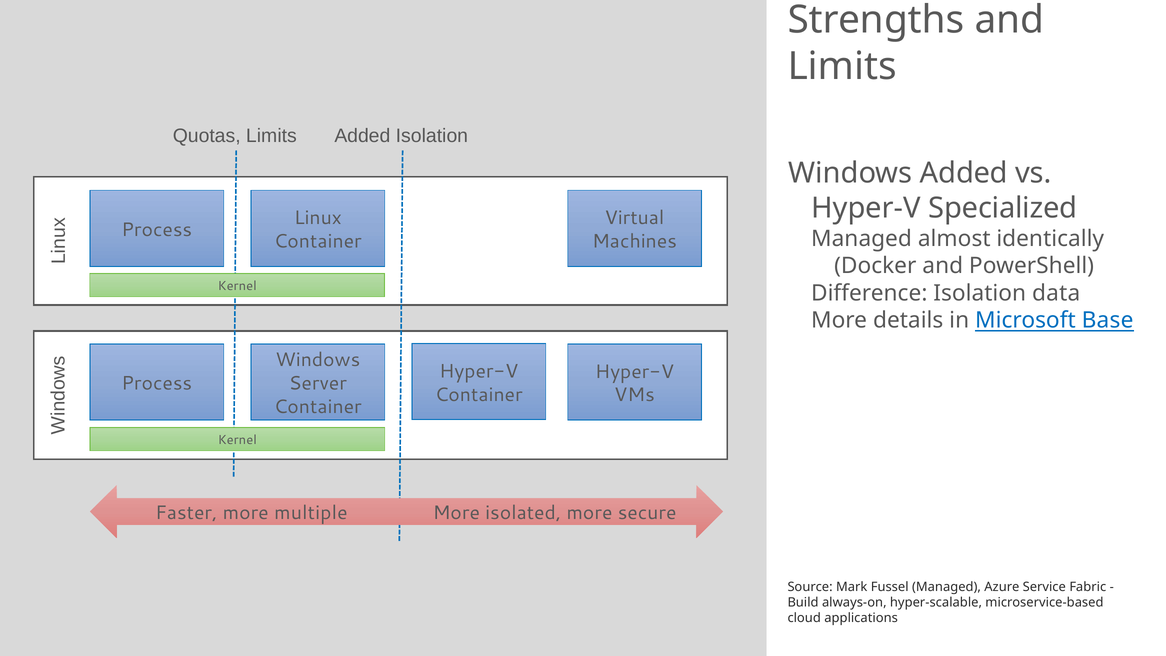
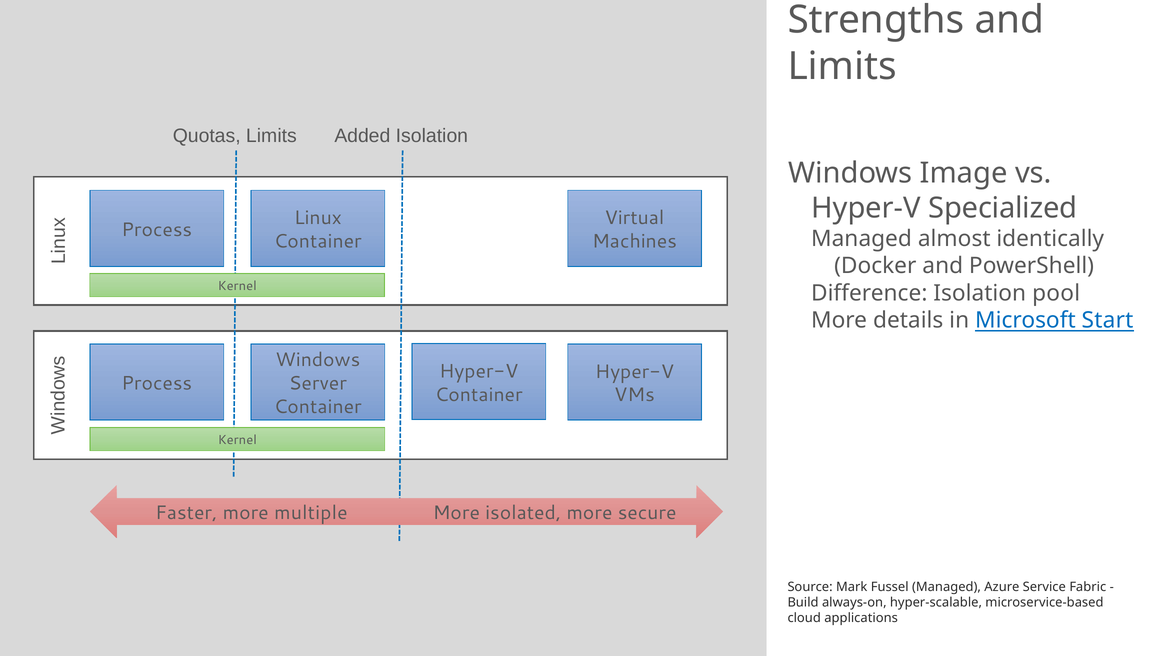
Windows Added: Added -> Image (964, 173)
data: data -> pool (1056, 293)
Base: Base -> Start (1108, 320)
